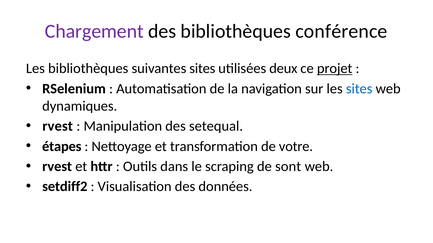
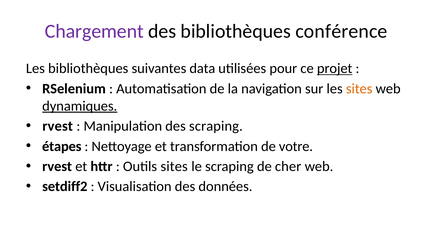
suivantes sites: sites -> data (202, 69)
deux: deux -> pour (283, 69)
sites colour: blue -> orange (359, 89)
dynamiques underline: none -> present (80, 106)
des setequal: setequal -> scraping (216, 126)
Outils dans: dans -> sites (174, 167)
sont: sont -> cher (288, 167)
